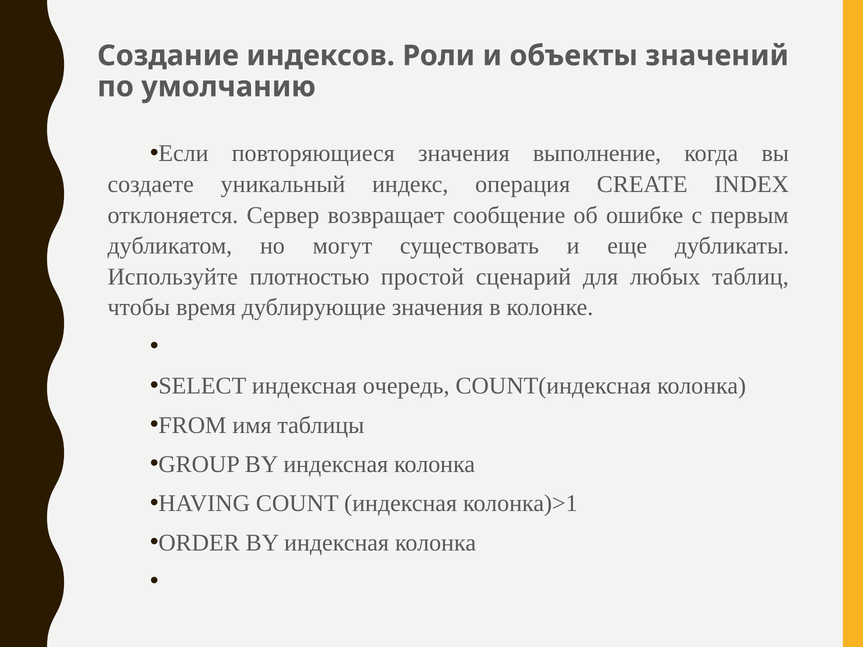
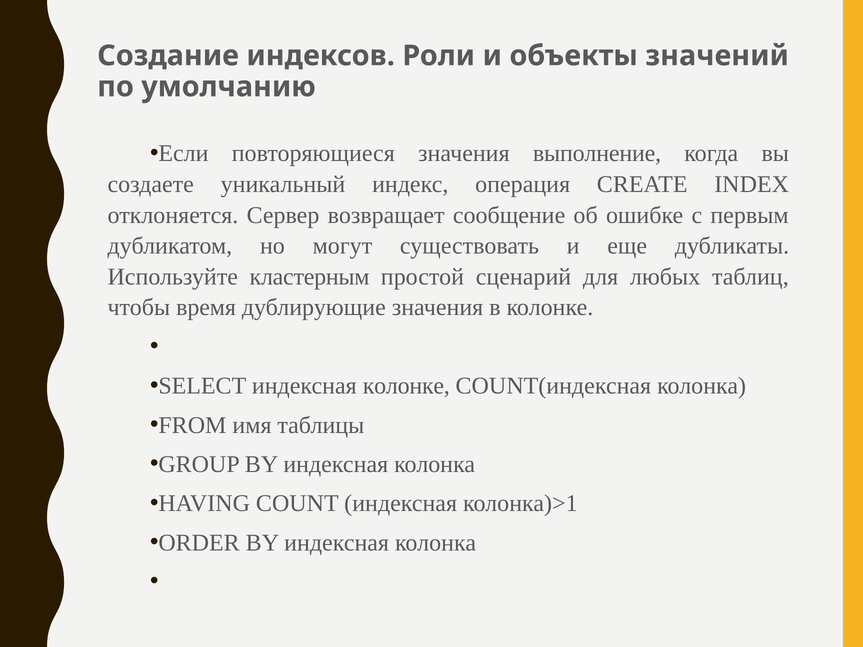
плотностью: плотностью -> кластерным (310, 277)
индексная очередь: очередь -> колонке (406, 386)
